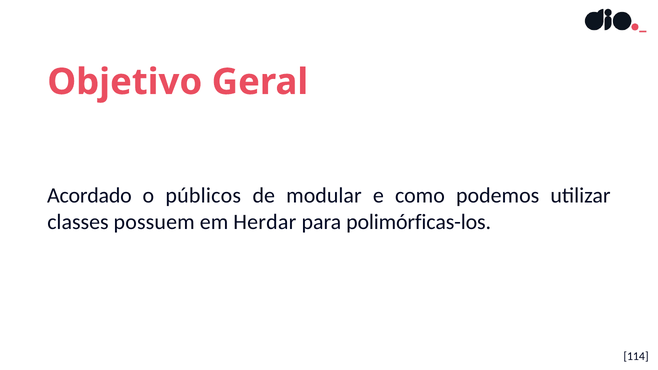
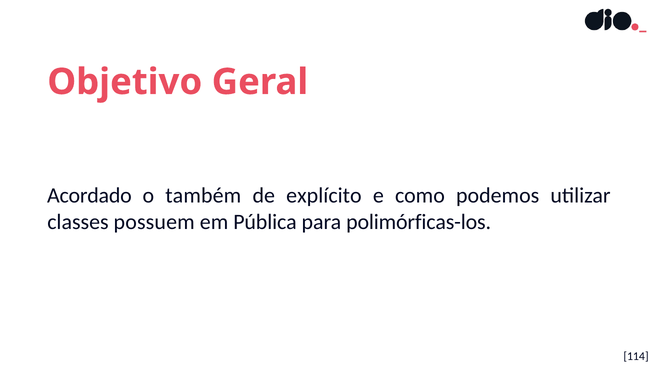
públicos: públicos -> também (203, 196)
modular: modular -> explícito (324, 196)
Herdar: Herdar -> Pública (265, 222)
